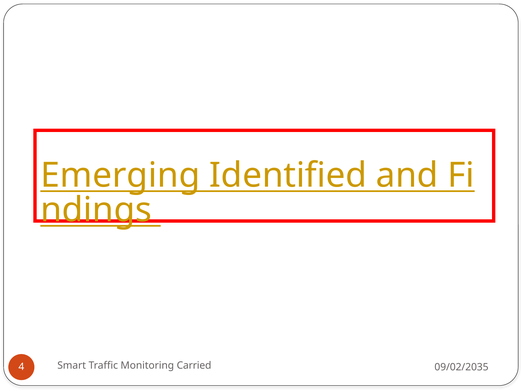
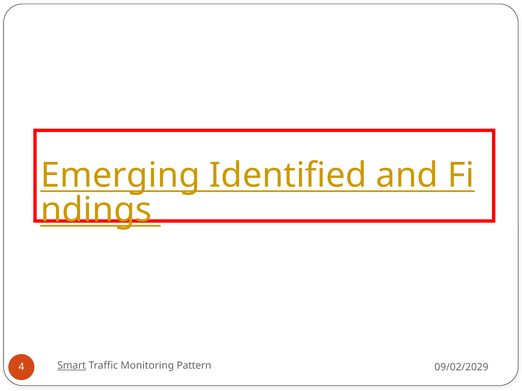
Smart underline: none -> present (72, 366)
Carried: Carried -> Pattern (194, 366)
09/02/2035: 09/02/2035 -> 09/02/2029 (461, 368)
